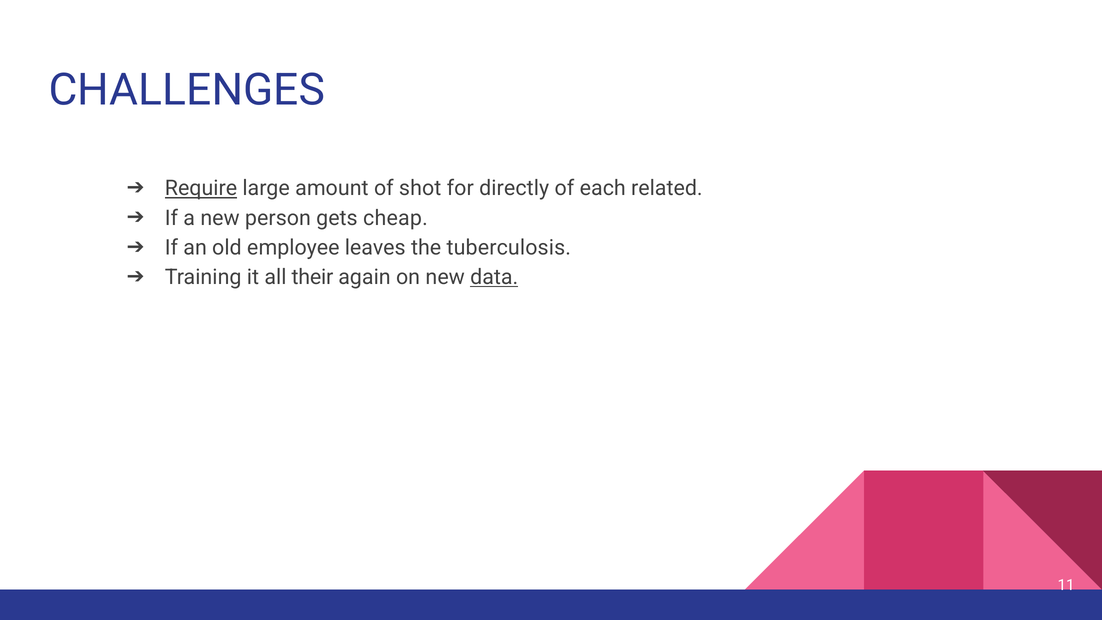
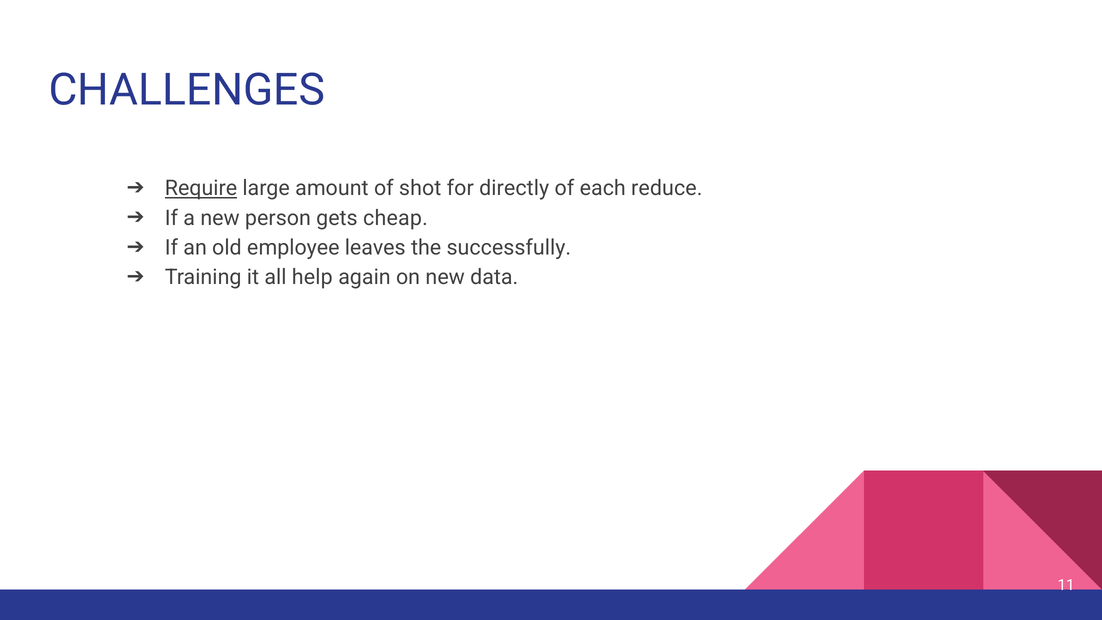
related: related -> reduce (667, 188)
tuberculosis: tuberculosis -> successfully (509, 248)
their: their -> help (312, 277)
data underline: present -> none (494, 277)
